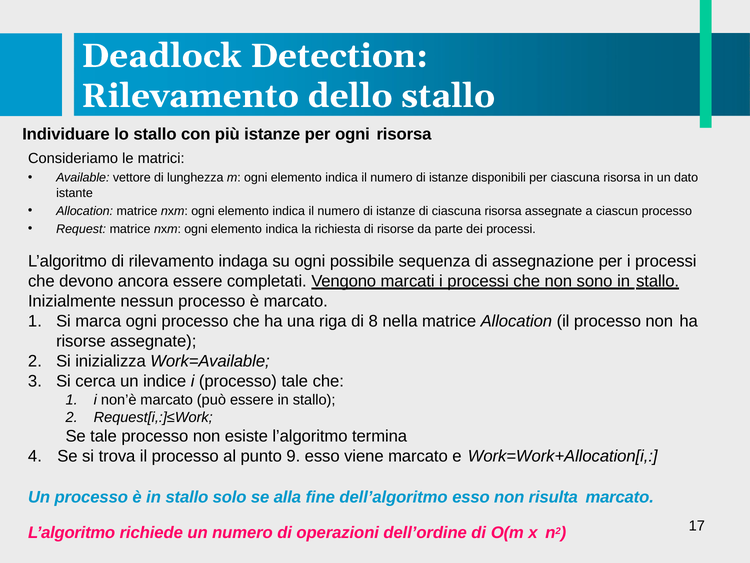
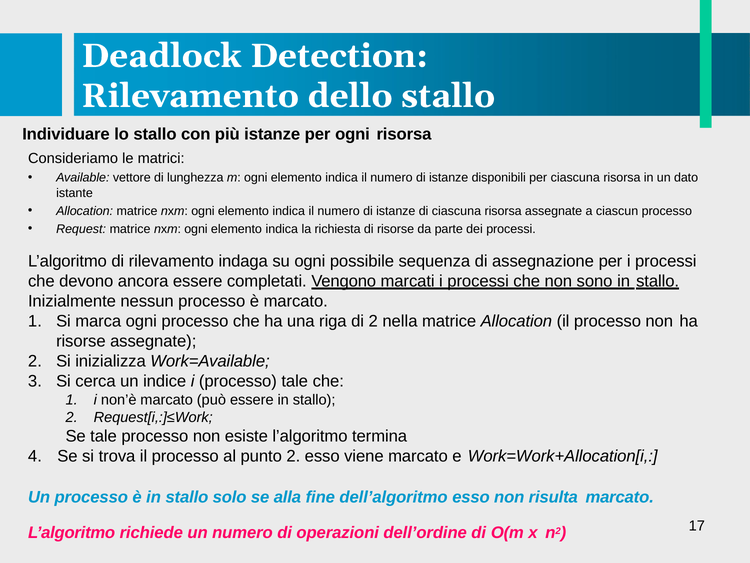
di 8: 8 -> 2 (373, 321)
punto 9: 9 -> 2 (293, 456)
